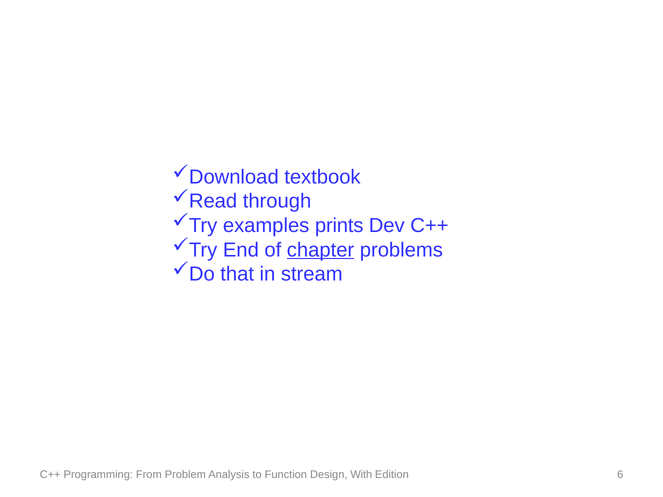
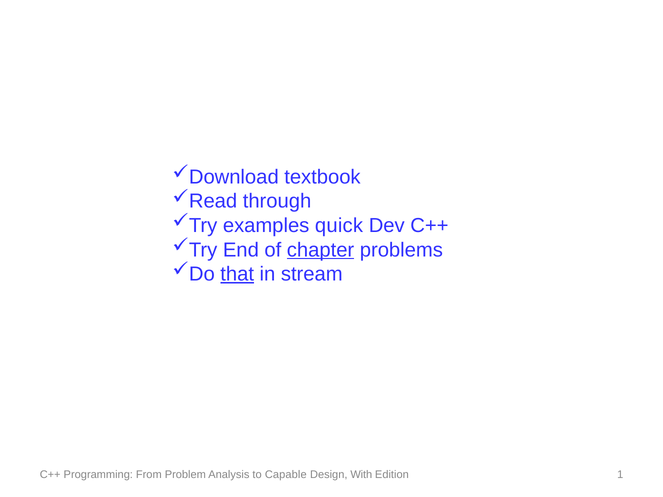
prints: prints -> quick (339, 226)
that underline: none -> present (237, 274)
Function: Function -> Capable (286, 475)
6: 6 -> 1 (620, 475)
